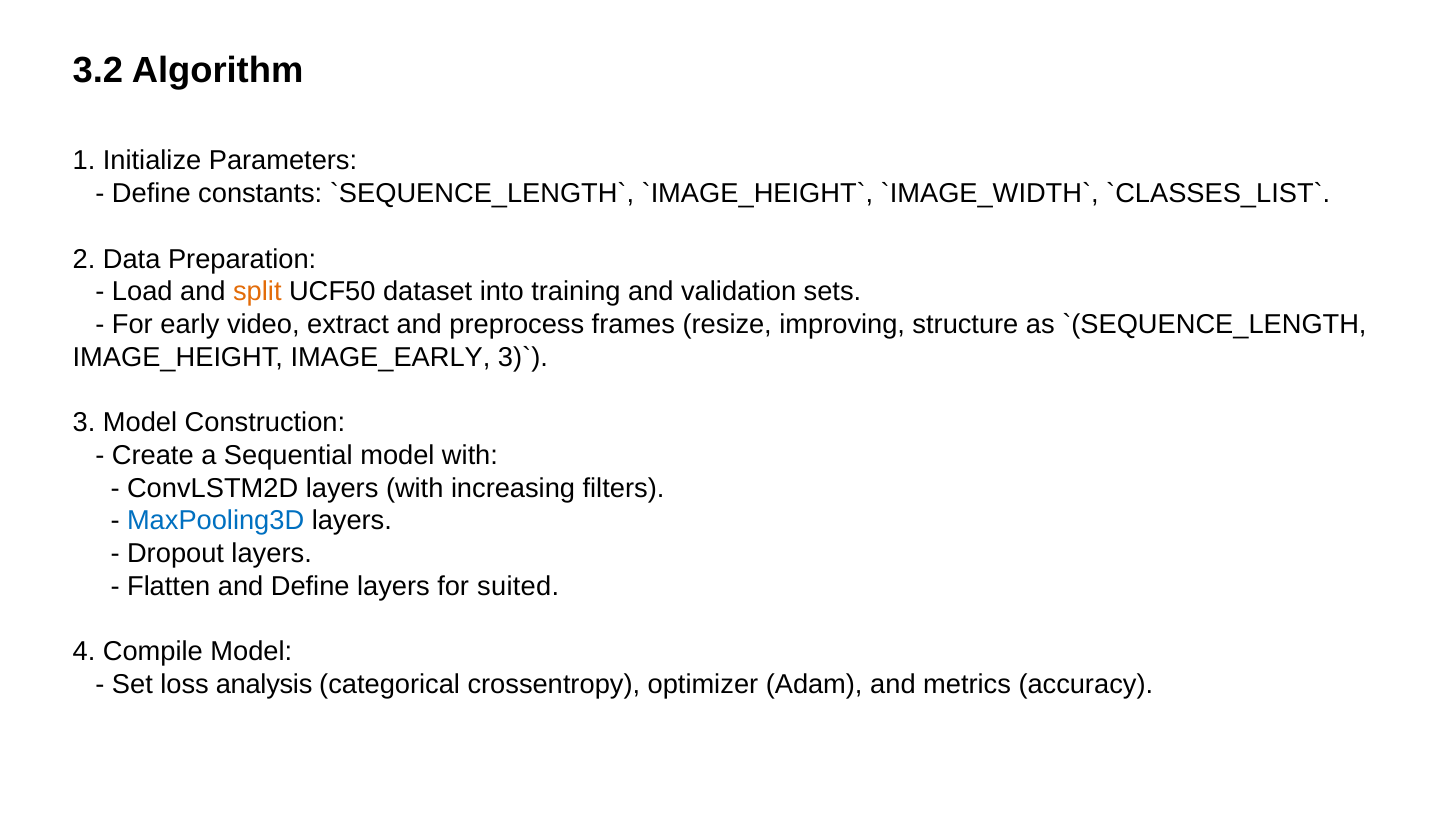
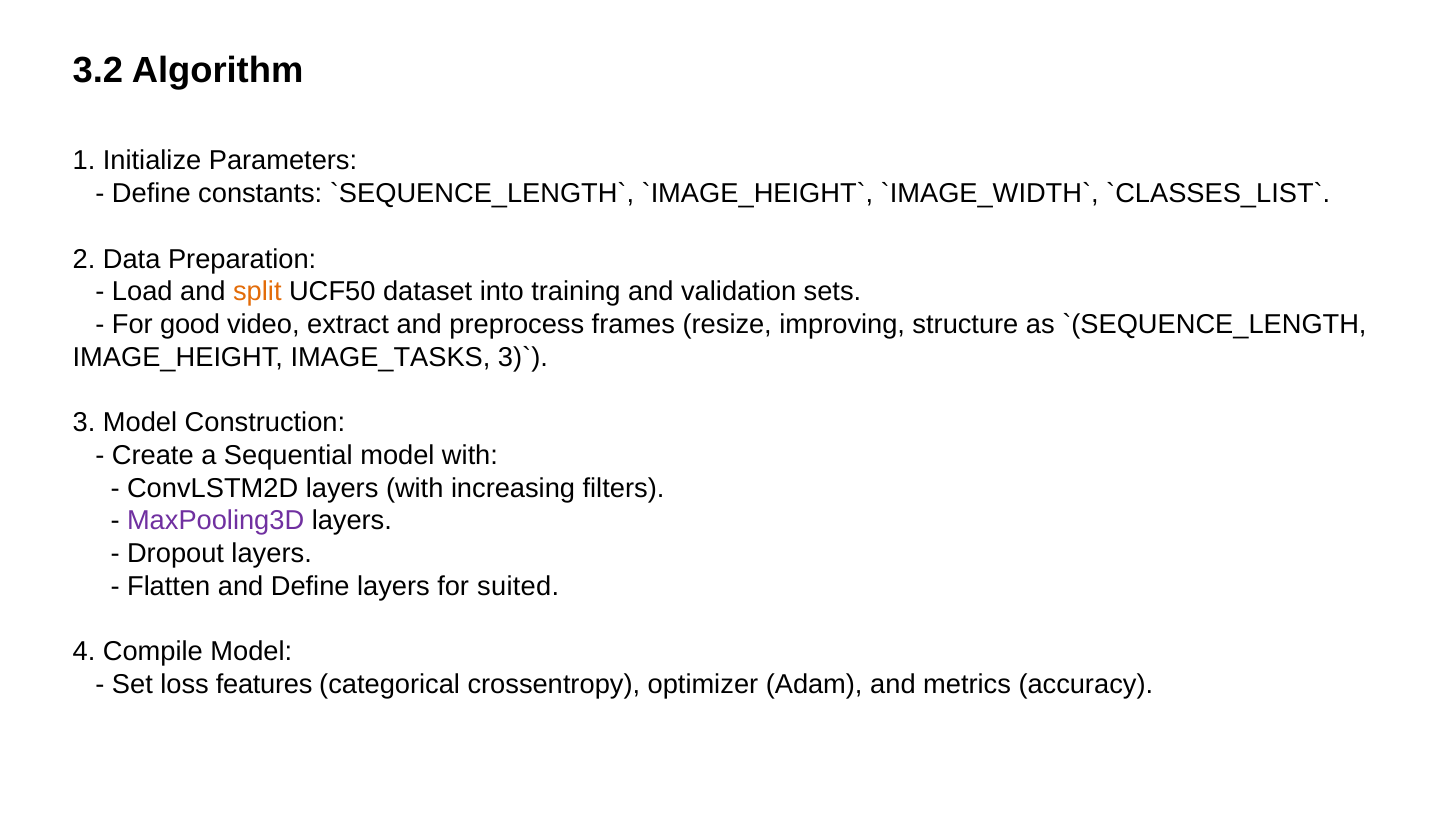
early: early -> good (190, 325)
IMAGE_EARLY: IMAGE_EARLY -> IMAGE_TASKS (391, 357)
MaxPooling3D colour: blue -> purple (216, 521)
analysis: analysis -> features (264, 684)
